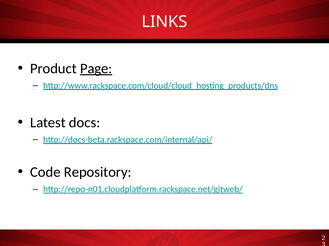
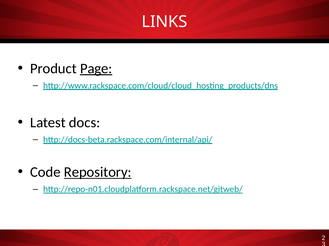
Repository underline: none -> present (98, 173)
